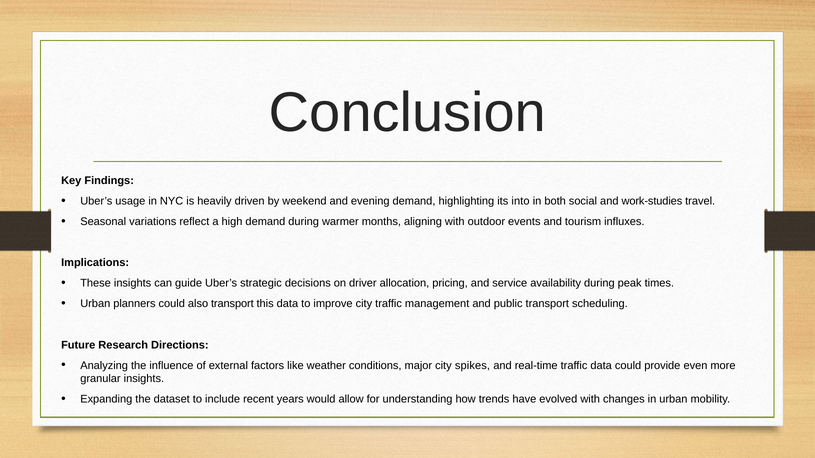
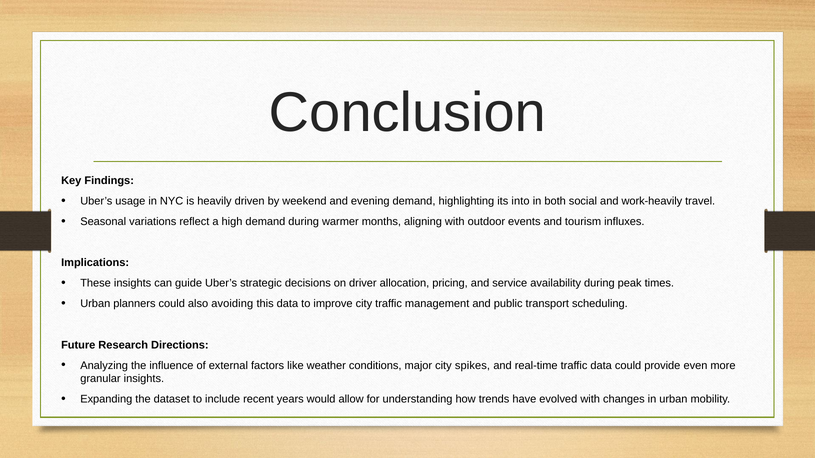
work-studies: work-studies -> work-heavily (652, 201)
also transport: transport -> avoiding (232, 304)
